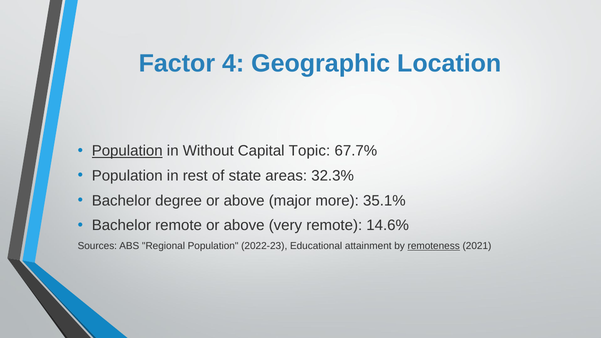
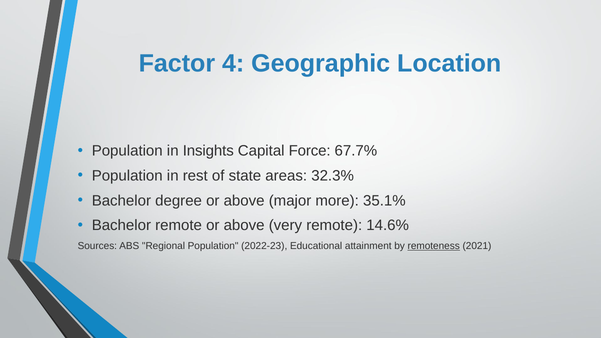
Population underline: present -> none (127, 151)
Without: Without -> Insights (208, 151)
Topic: Topic -> Force (310, 151)
